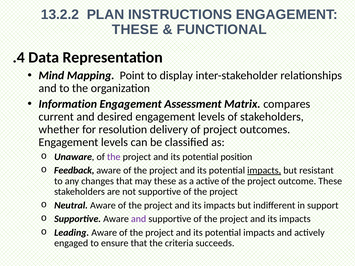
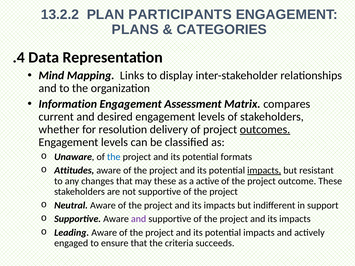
INSTRUCTIONS: INSTRUCTIONS -> PARTICIPANTS (180, 15)
THESE: THESE -> PLANS (135, 30)
FUNCTIONAL: FUNCTIONAL -> CATEGORIES (222, 30)
Point: Point -> Links (132, 75)
outcomes underline: none -> present (265, 130)
the colour: purple -> blue (114, 157)
position: position -> formats (236, 157)
Feedback: Feedback -> Attitudes (74, 171)
